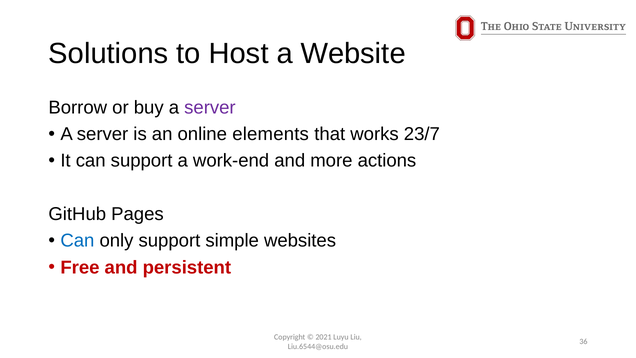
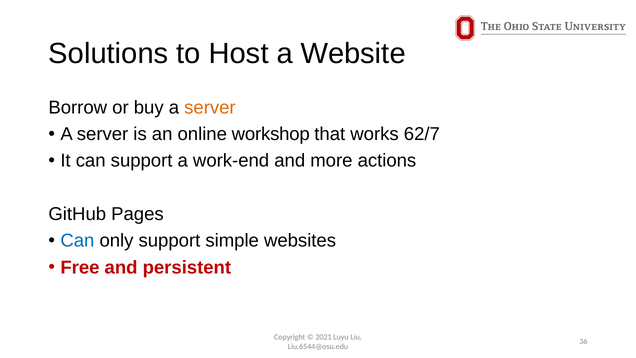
server colour: purple -> orange (210, 107)
elements: elements -> workshop (271, 134)
23/7: 23/7 -> 62/7 (422, 134)
